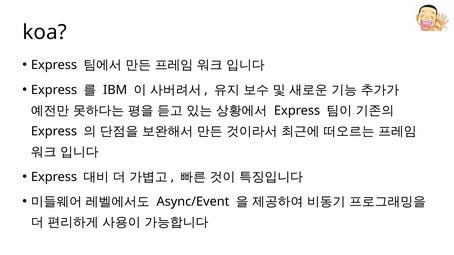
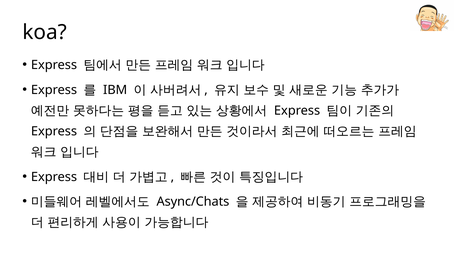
Async/Event: Async/Event -> Async/Chats (193, 202)
